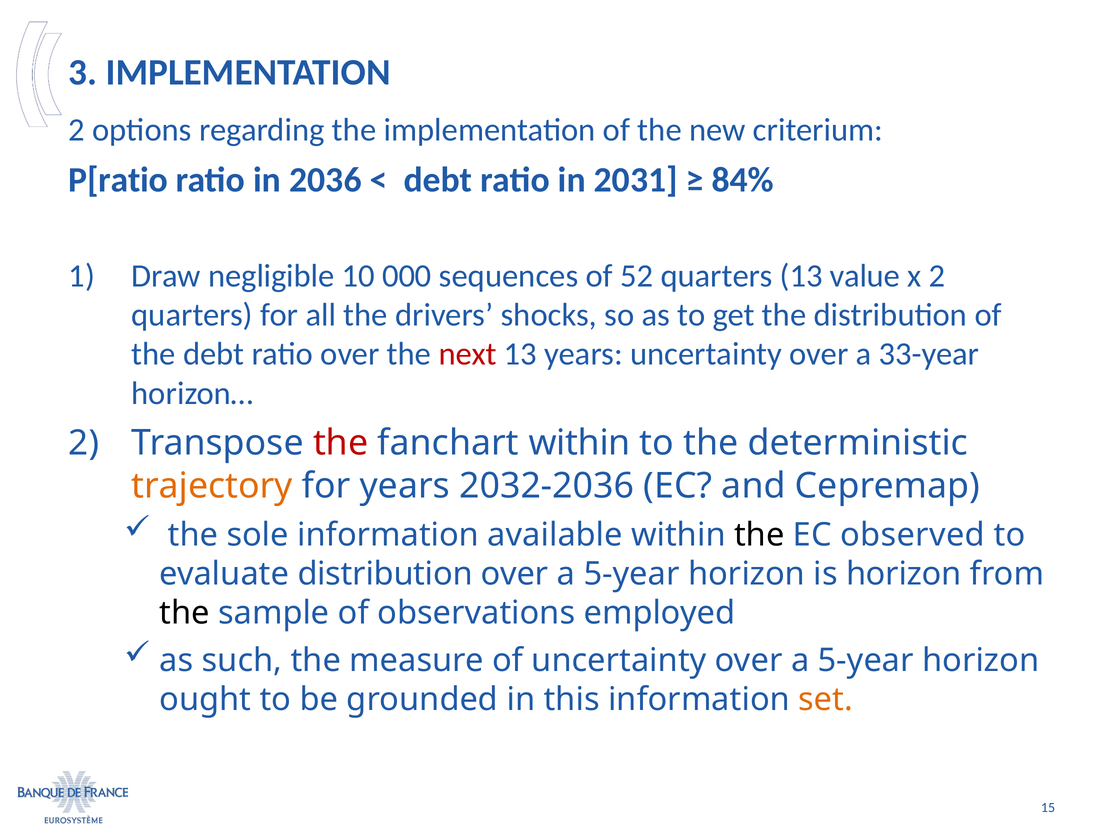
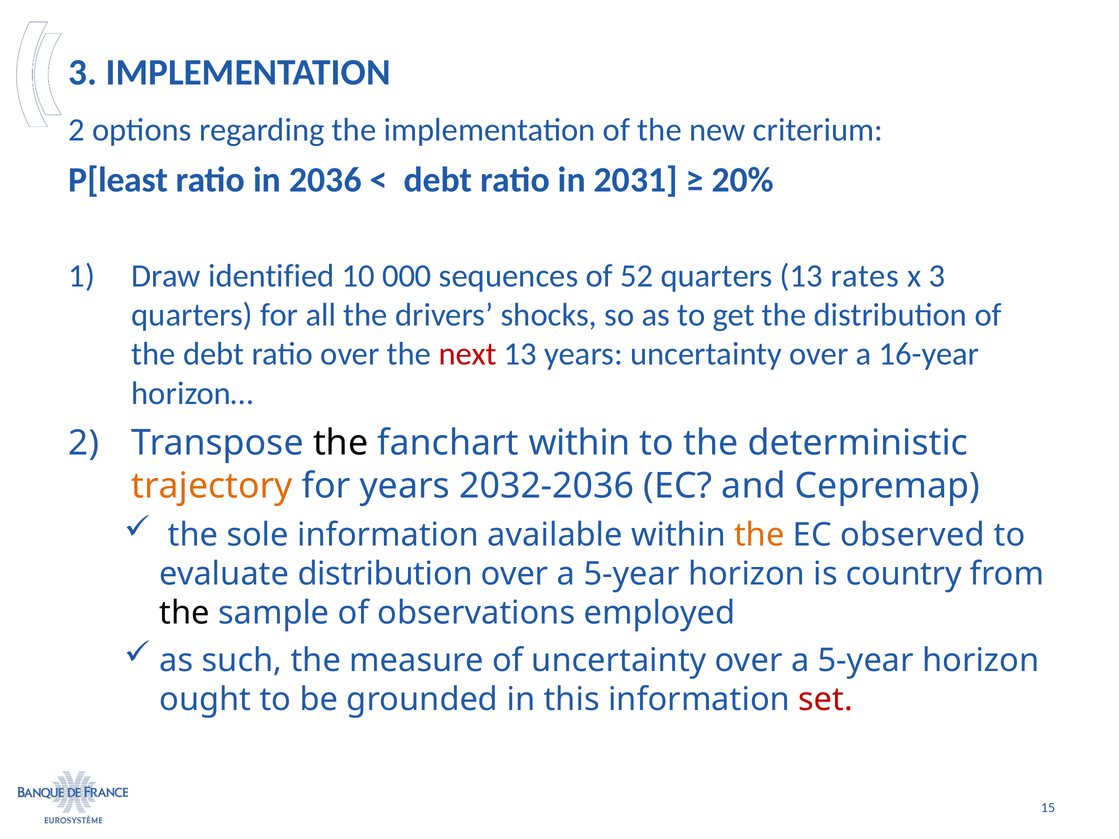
P[ratio: P[ratio -> P[least (118, 180)
84%: 84% -> 20% (743, 180)
negligible: negligible -> identified (271, 276)
value: value -> rates (865, 276)
x 2: 2 -> 3 (937, 276)
33-year: 33-year -> 16-year (929, 354)
the colour: red -> black (341, 443)
the colour: black -> orange (759, 535)
is horizon: horizon -> country (904, 574)
set colour: orange -> red (826, 700)
